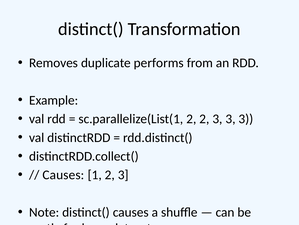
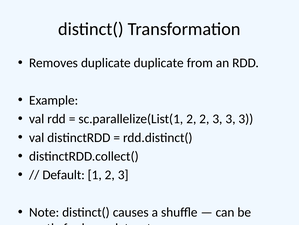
duplicate performs: performs -> duplicate (159, 63)
Causes: Causes -> Default (64, 174)
